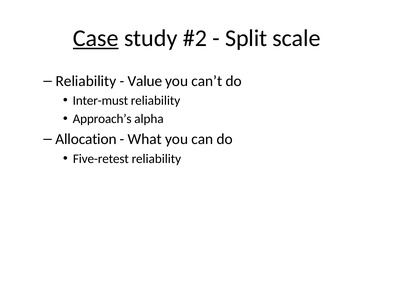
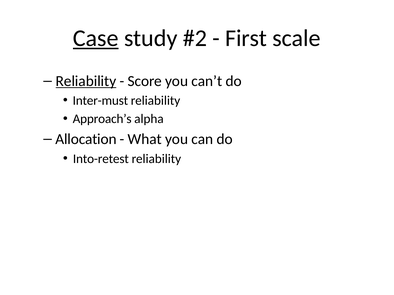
Split: Split -> First (246, 38)
Reliability underline: none -> present (86, 81)
Value: Value -> Score (145, 81)
Five-retest: Five-retest -> Into-retest (101, 159)
